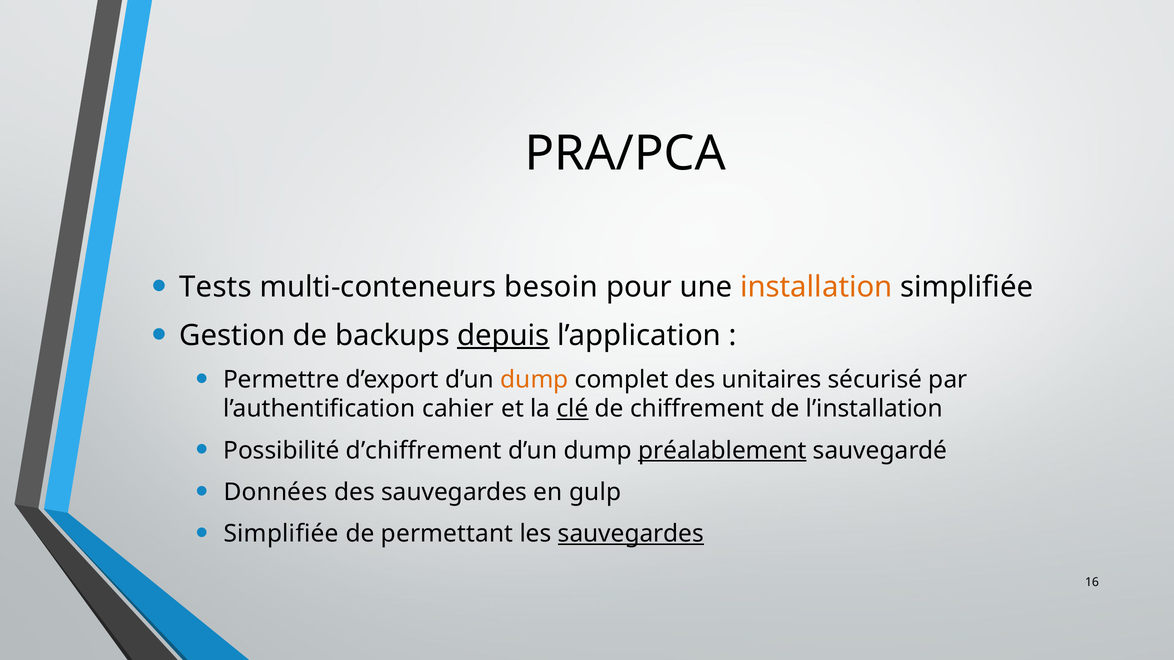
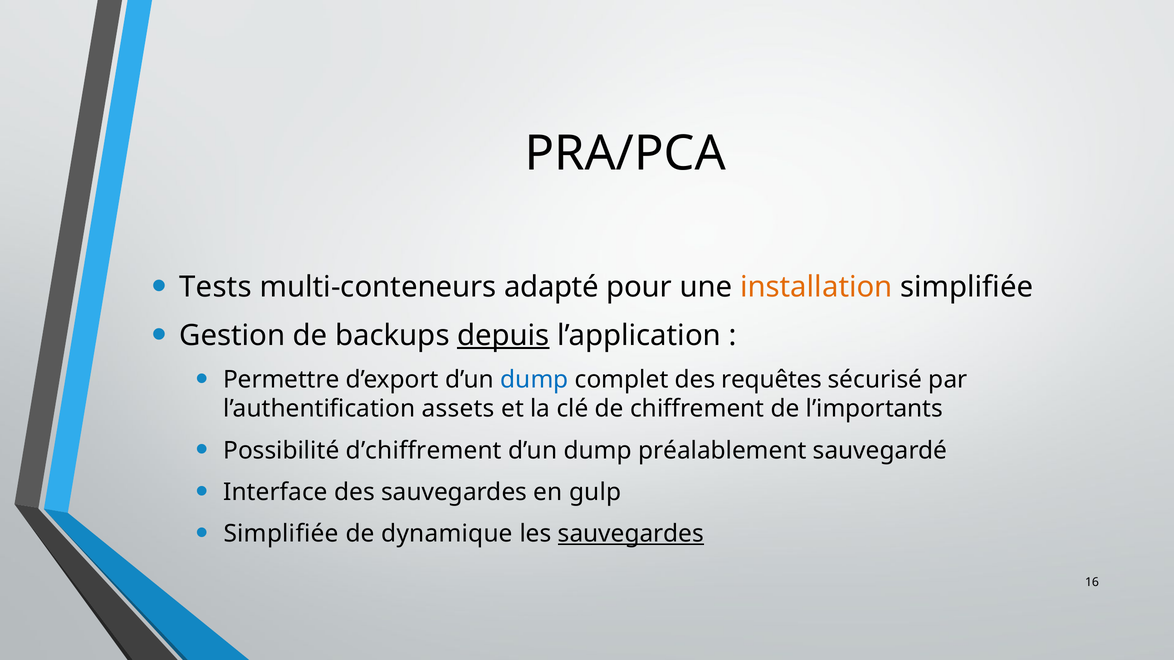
besoin: besoin -> adapté (551, 287)
dump colour: orange -> blue (534, 380)
unitaires: unitaires -> requêtes (772, 380)
cahier: cahier -> assets (458, 409)
clé underline: present -> none (573, 409)
l’installation: l’installation -> l’importants (874, 409)
préalablement underline: present -> none (722, 451)
Données: Données -> Interface (275, 492)
permettant: permettant -> dynamique (447, 534)
